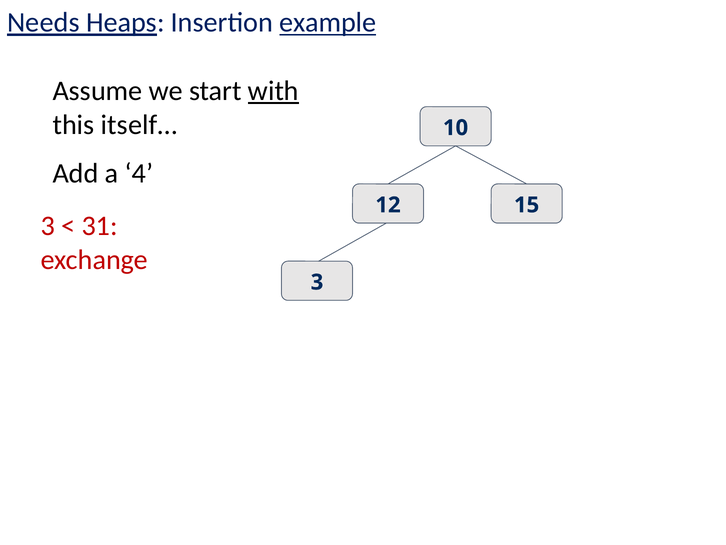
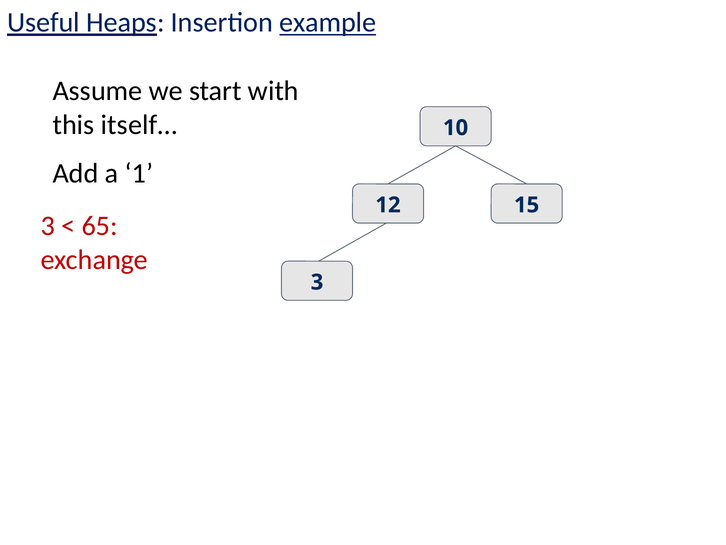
Needs: Needs -> Useful (44, 22)
with underline: present -> none (273, 91)
4: 4 -> 1 (139, 173)
31: 31 -> 65 (100, 226)
